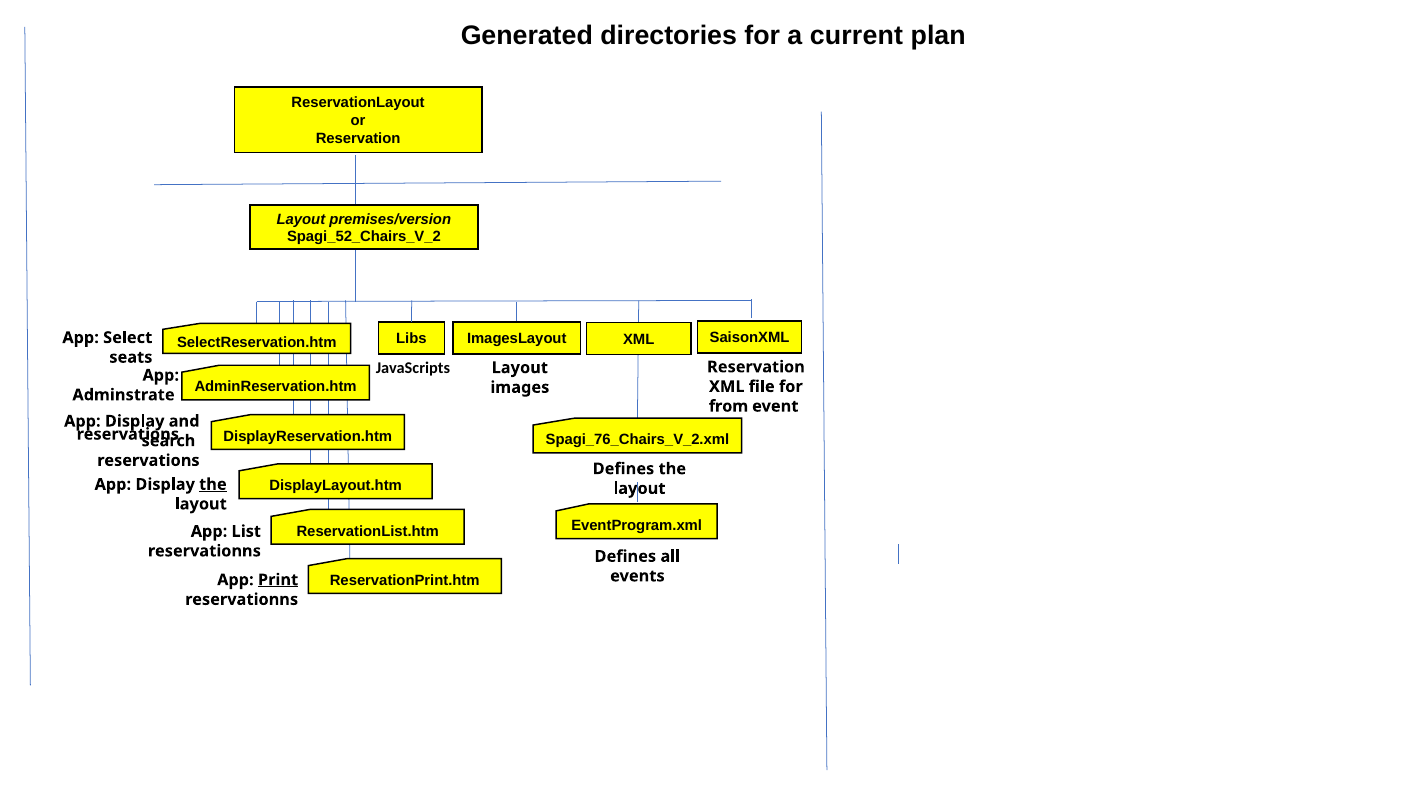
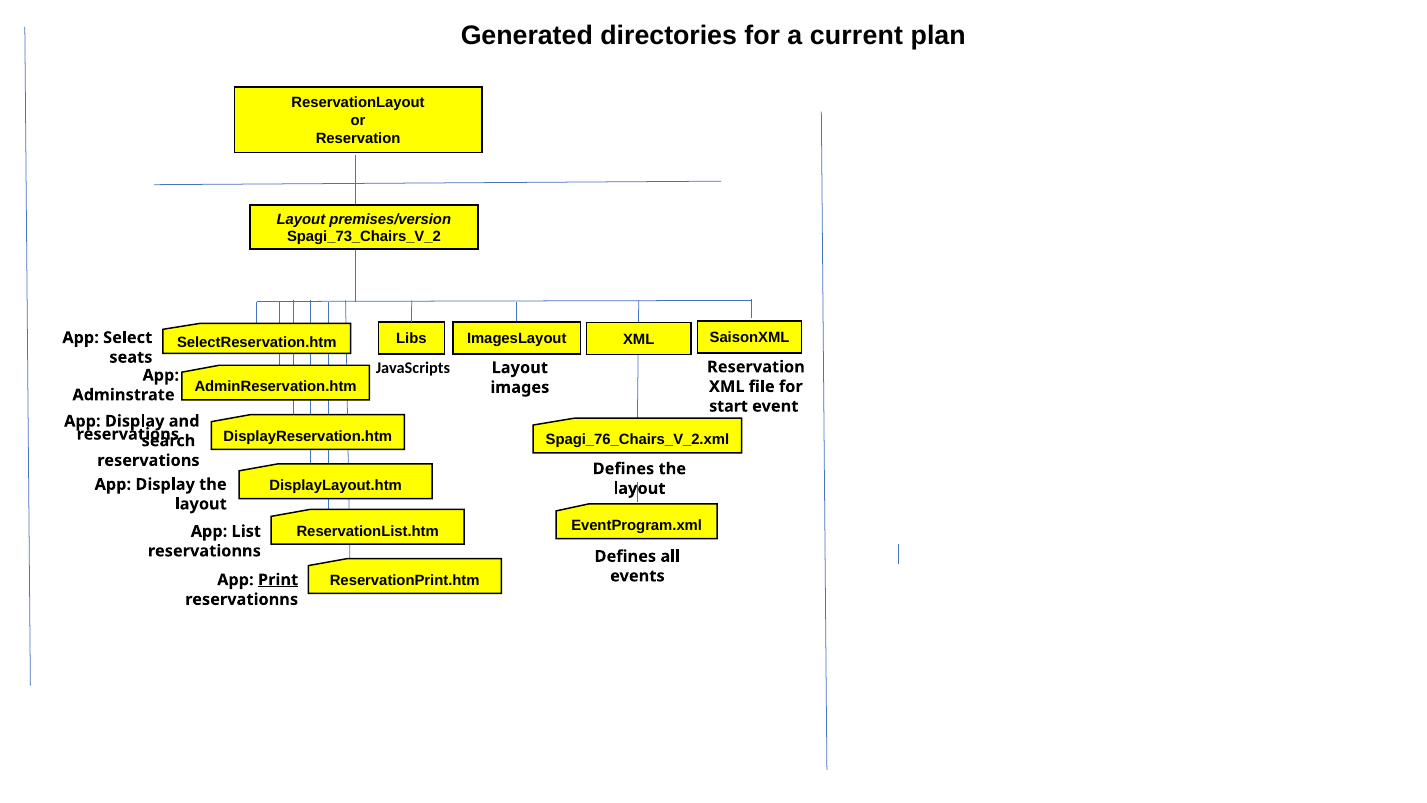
Spagi_52_Chairs_V_2: Spagi_52_Chairs_V_2 -> Spagi_73_Chairs_V_2 (364, 237)
from: from -> start (729, 406)
the underline: present -> none (213, 484)
